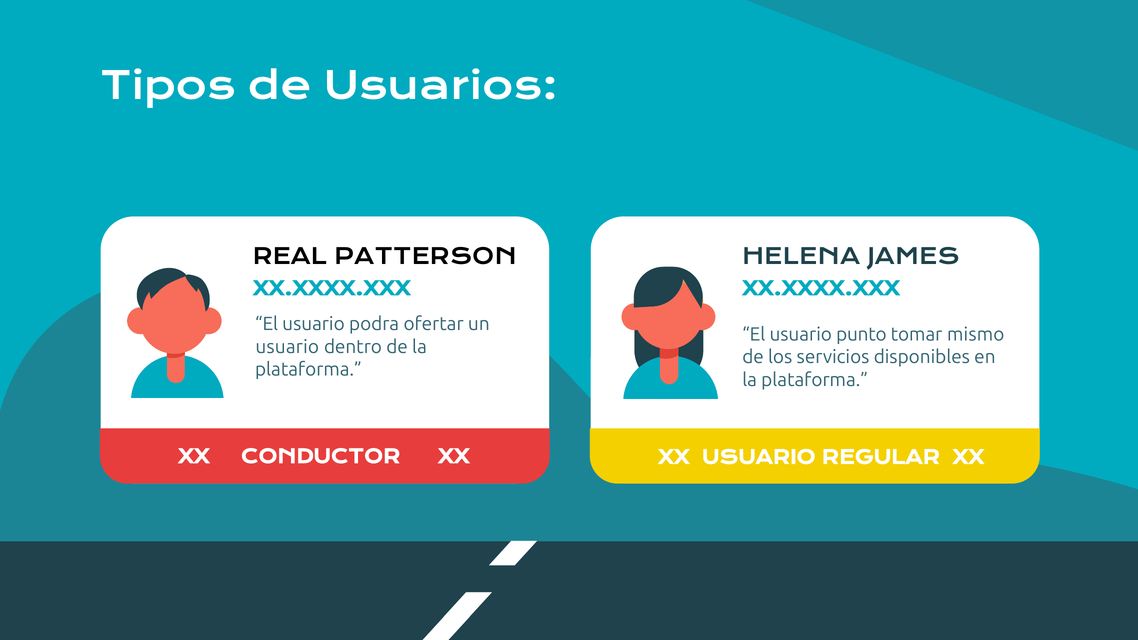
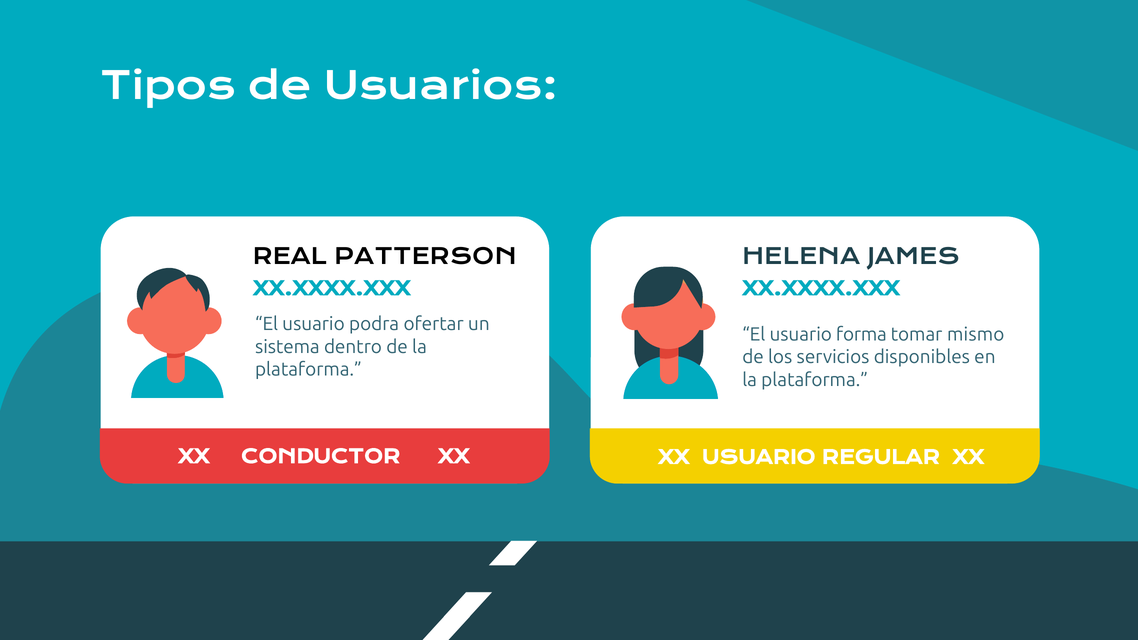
punto: punto -> forma (861, 334)
usuario: usuario -> sistema (287, 347)
